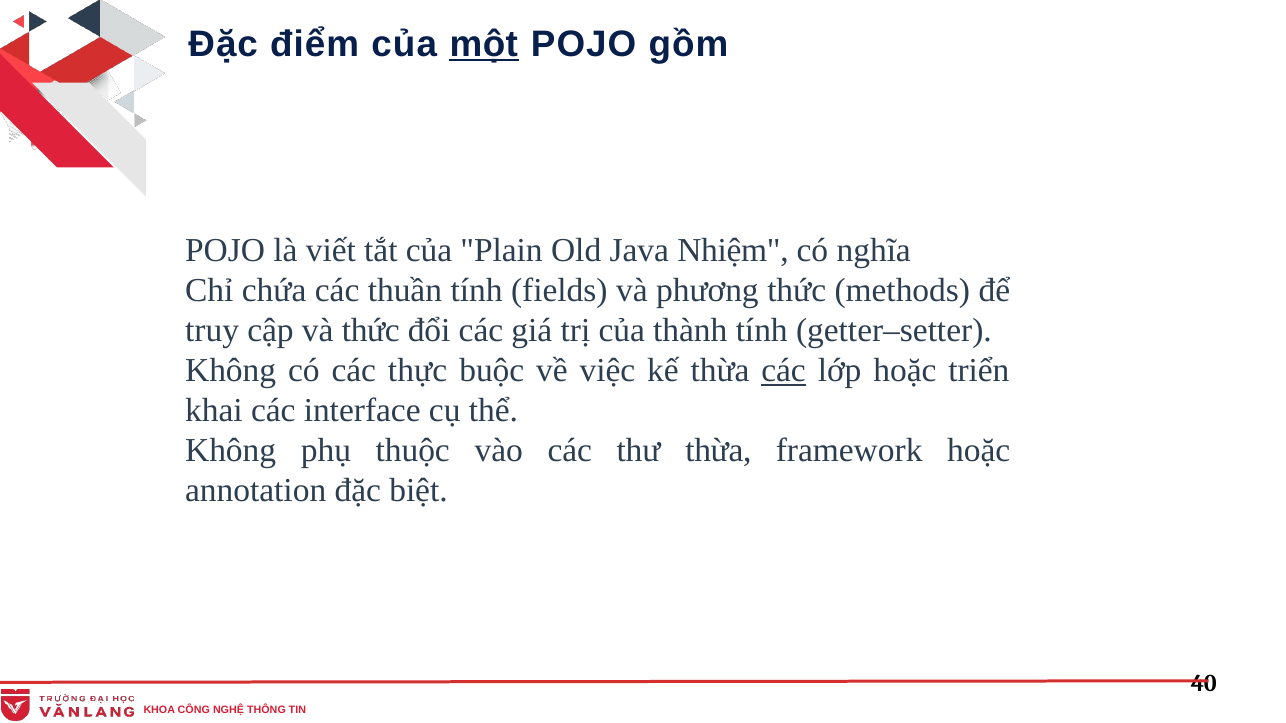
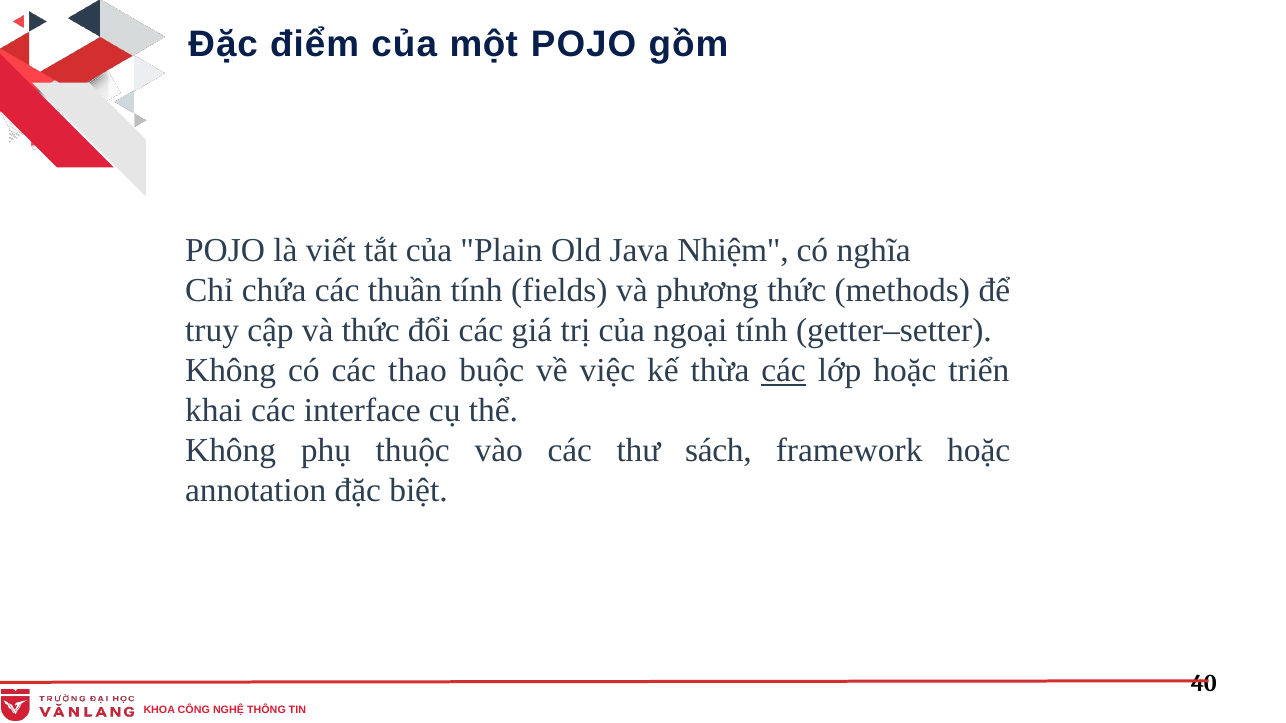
một underline: present -> none (484, 44)
thành: thành -> ngoại (690, 330)
thực: thực -> thao (418, 371)
thư thừa: thừa -> sách (718, 451)
